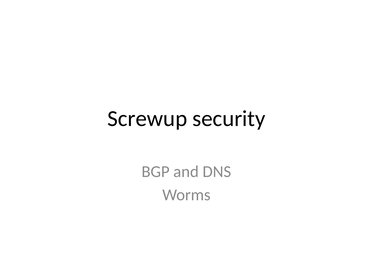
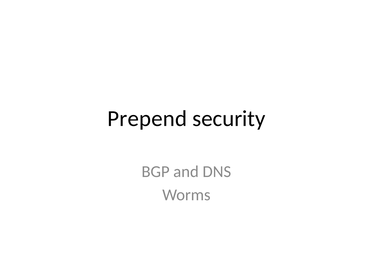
Screwup: Screwup -> Prepend (147, 118)
